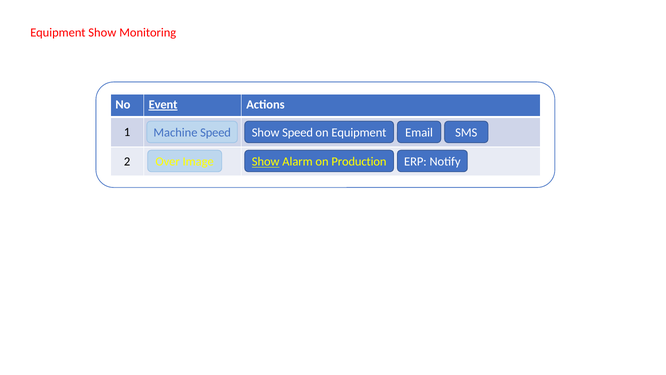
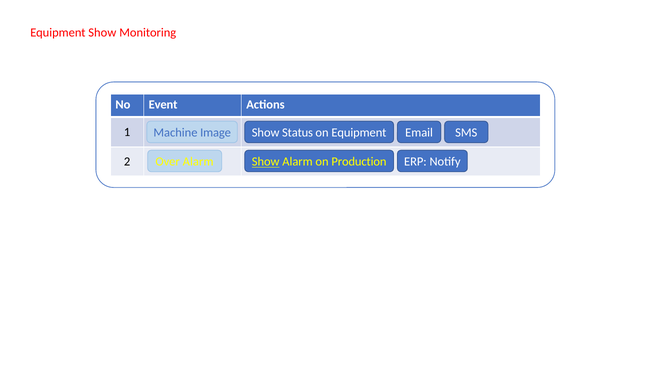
Event underline: present -> none (163, 104)
Machine Speed: Speed -> Image (216, 133)
Show Speed: Speed -> Status (298, 133)
Over Image: Image -> Alarm (198, 162)
